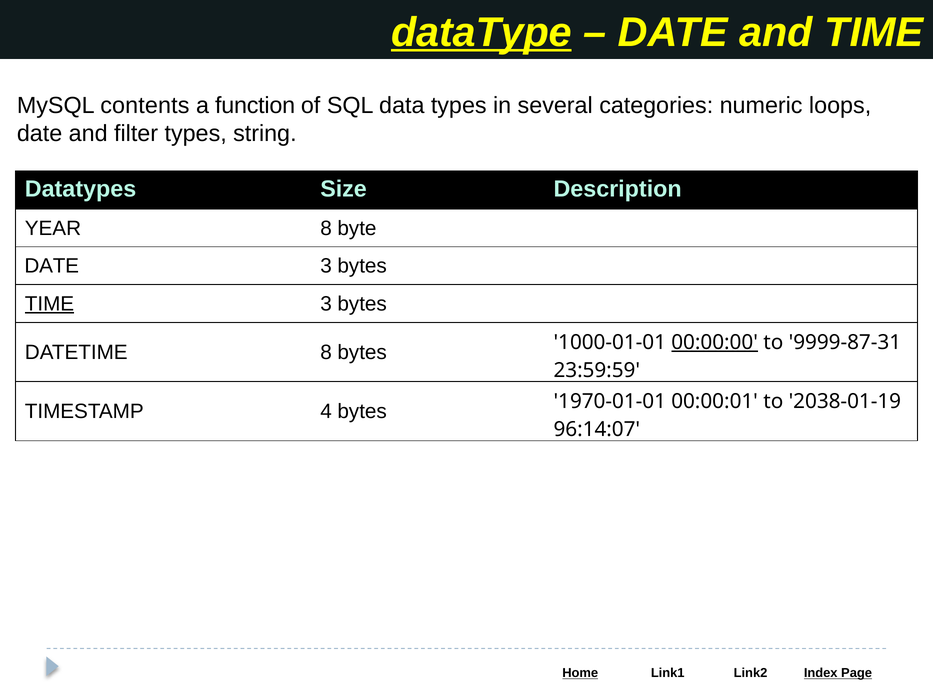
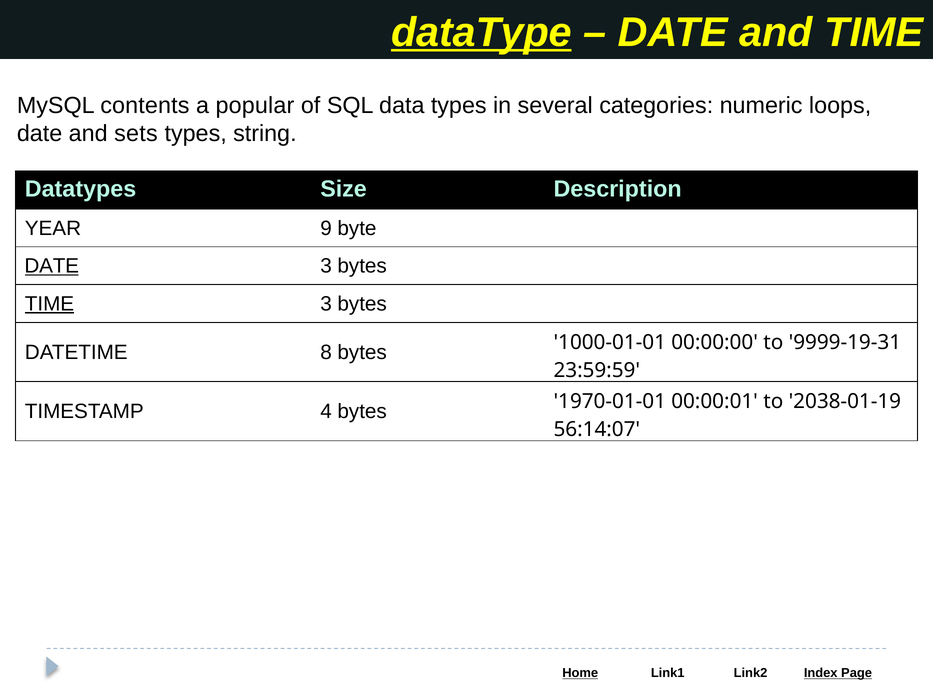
function: function -> popular (255, 106)
filter: filter -> sets (136, 134)
YEAR 8: 8 -> 9 (326, 228)
DATE underline: none -> present (52, 266)
00:00:00 underline: present -> none (715, 342)
9999-87-31: 9999-87-31 -> 9999-19-31 (845, 342)
96:14:07: 96:14:07 -> 56:14:07 (597, 430)
